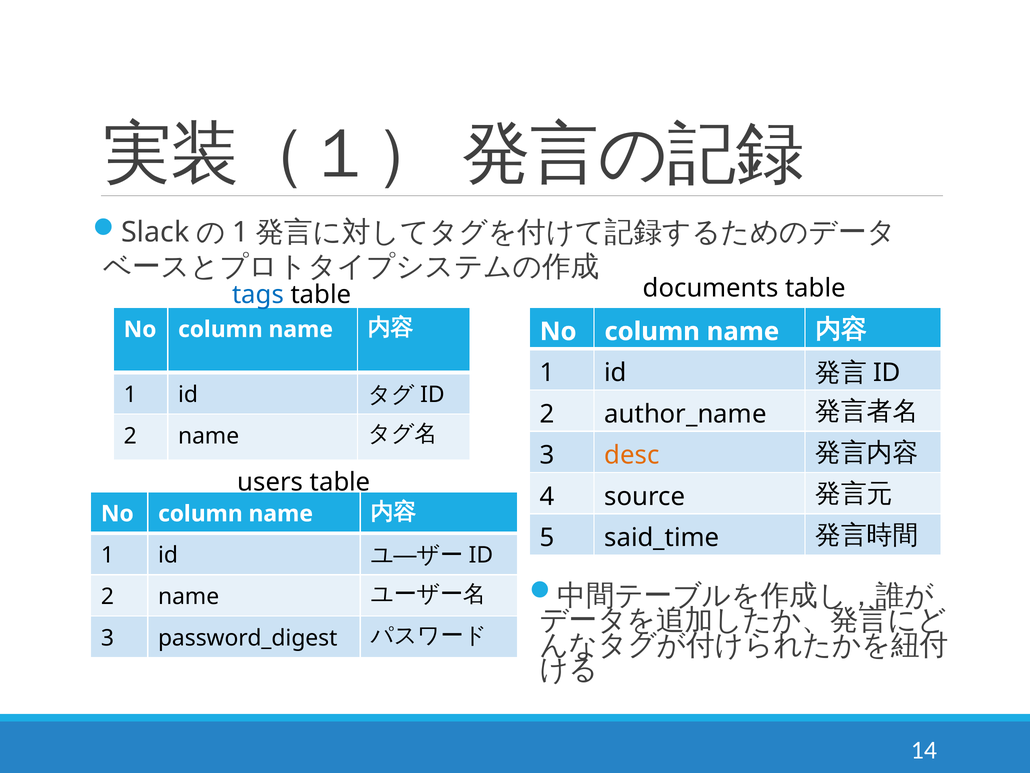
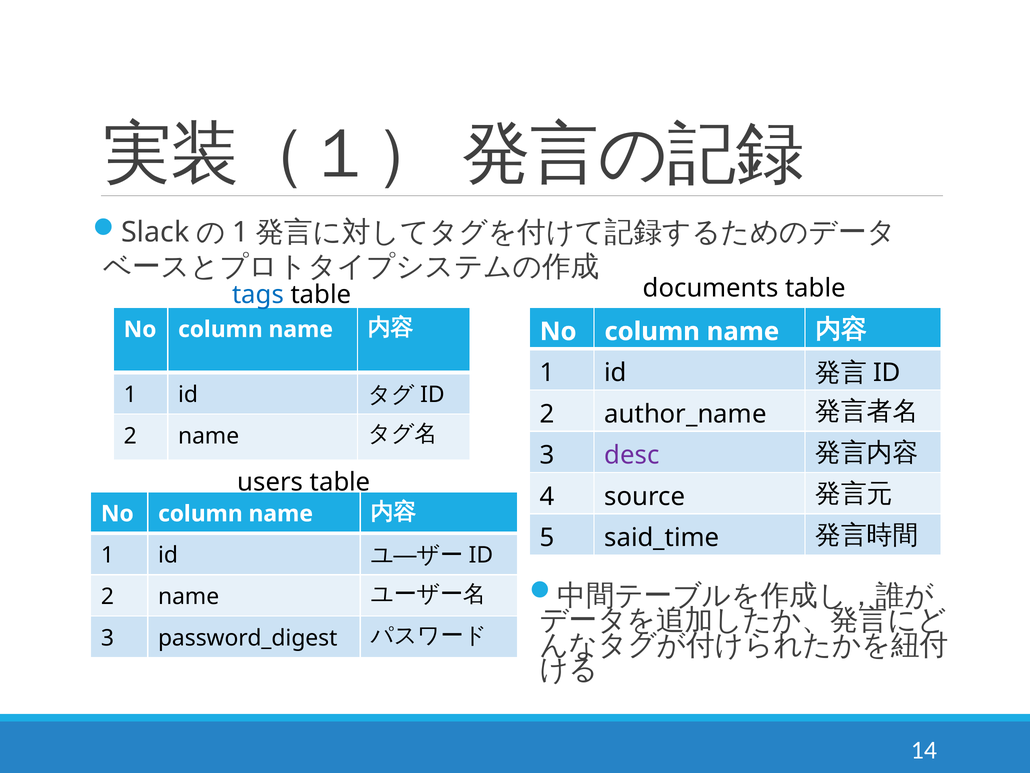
desc colour: orange -> purple (632, 455)
